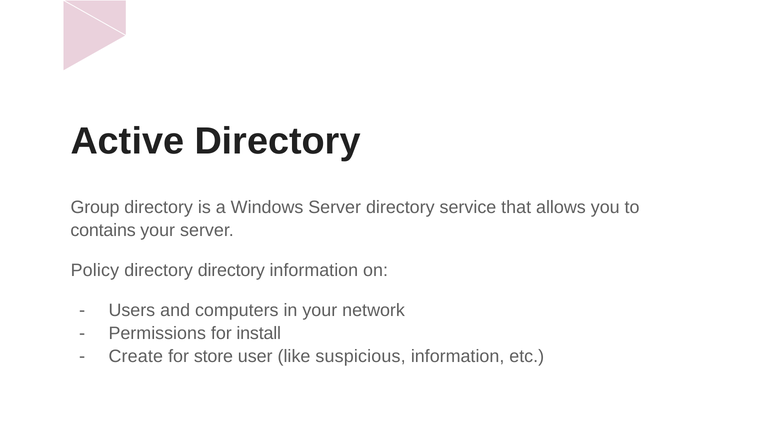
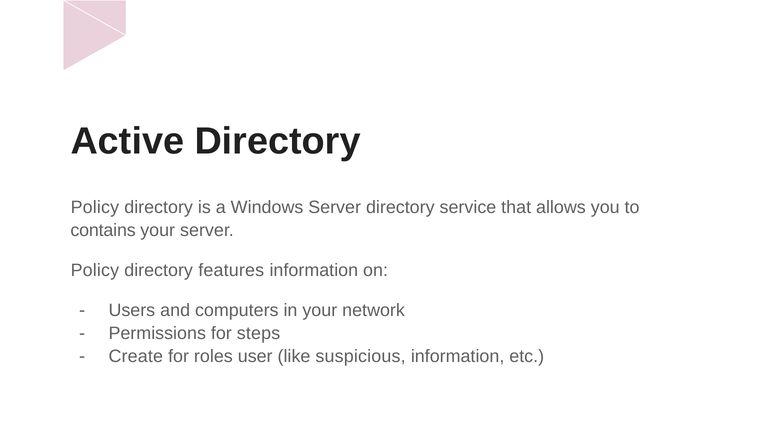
Group: Group -> Policy (95, 207)
directory directory: directory -> features (231, 270)
install: install -> steps (259, 333)
store: store -> roles (213, 356)
